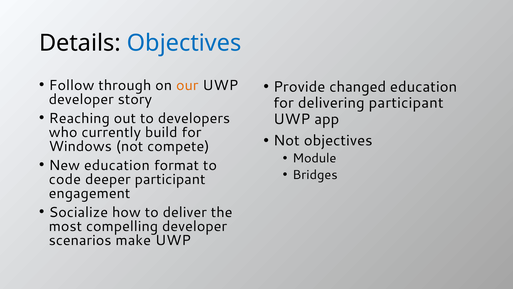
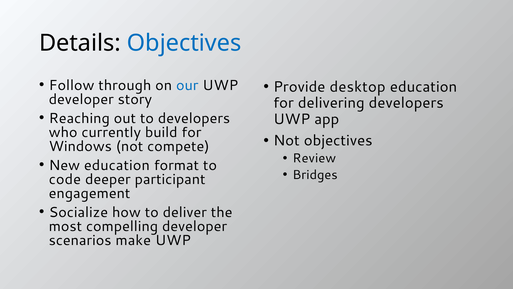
our colour: orange -> blue (187, 85)
changed: changed -> desktop (358, 87)
delivering participant: participant -> developers (406, 103)
Module: Module -> Review (314, 158)
